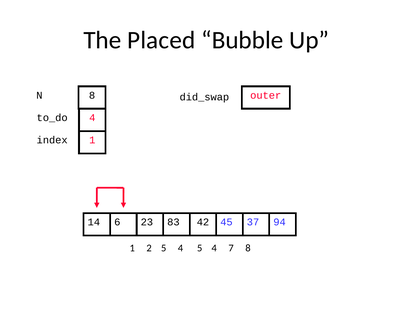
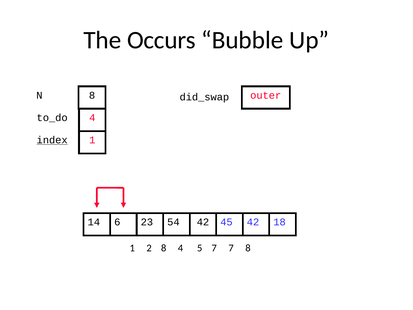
Placed: Placed -> Occurs (161, 40)
index underline: none -> present (52, 140)
83: 83 -> 54 (173, 222)
42 37: 37 -> 42 (253, 222)
94: 94 -> 18 (280, 222)
2 5: 5 -> 8 (164, 248)
4 5 4: 4 -> 7 (214, 248)
